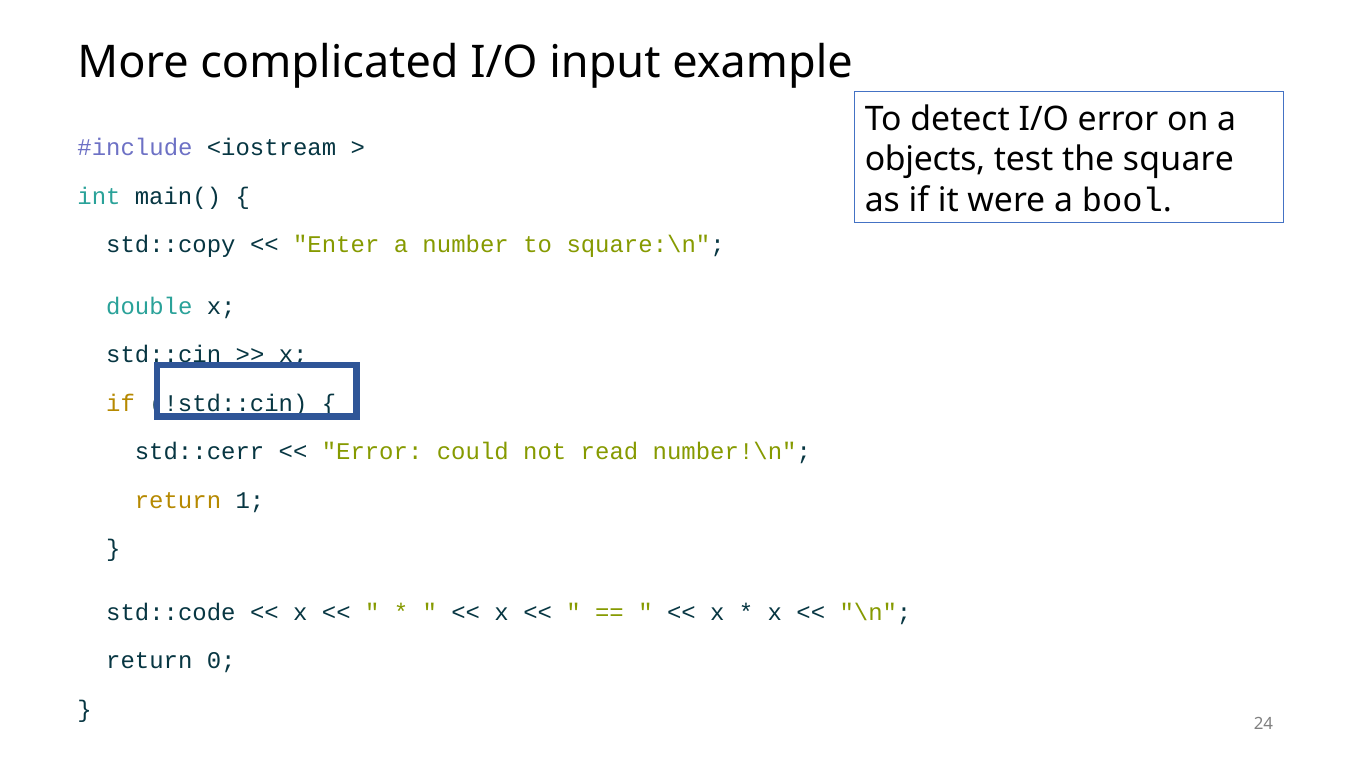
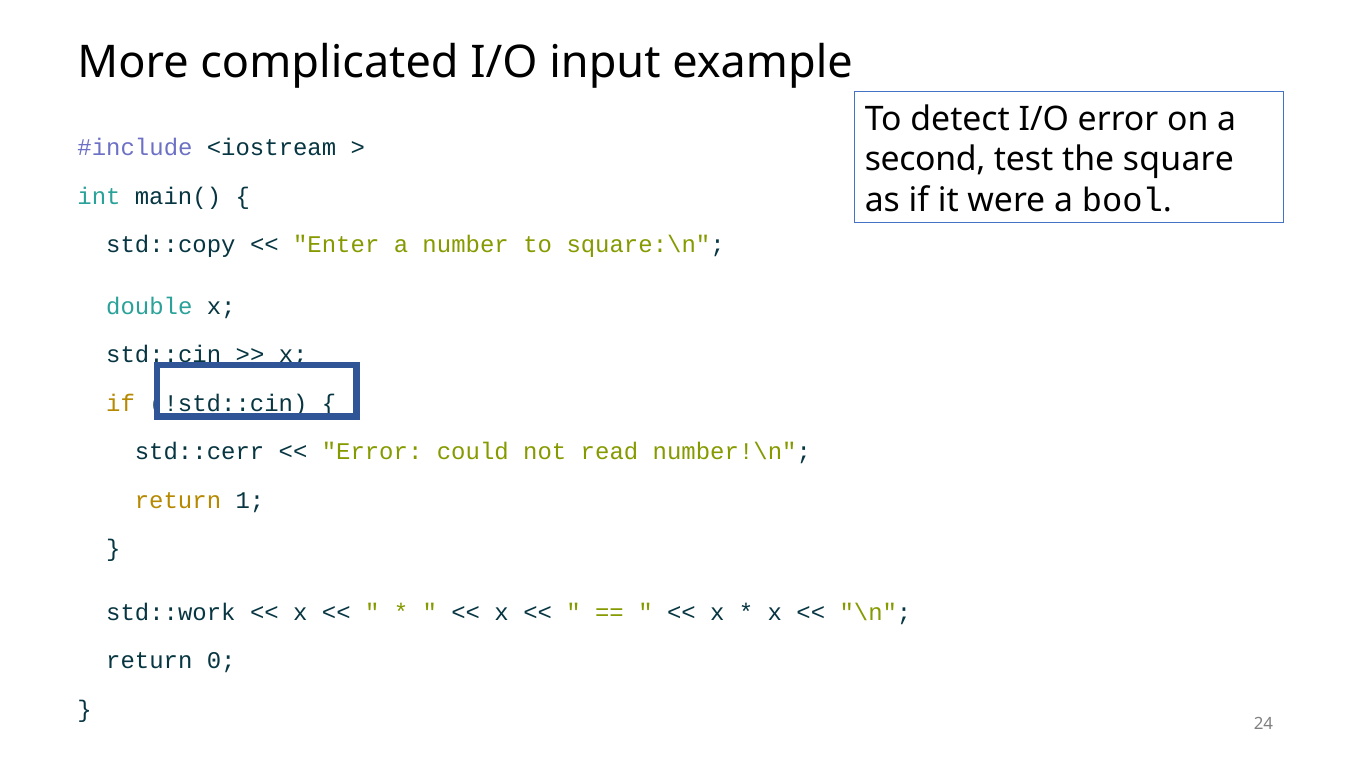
objects: objects -> second (925, 159)
std::code: std::code -> std::work (171, 612)
